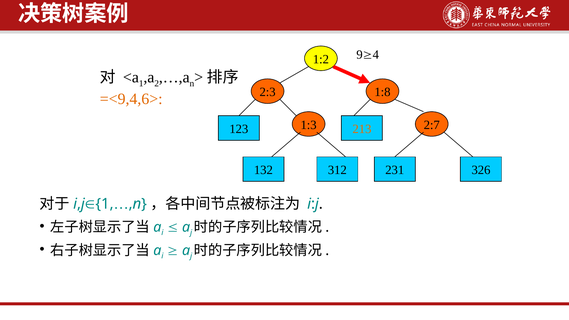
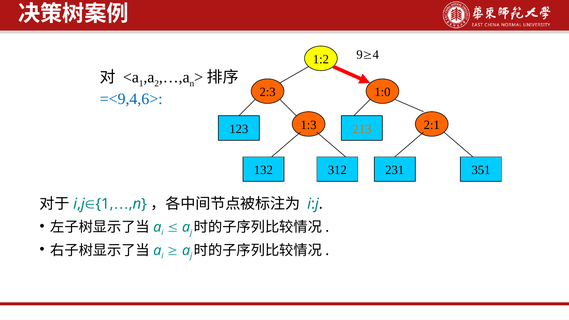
1:8: 1:8 -> 1:0 (382, 92)
=<9,4,6> colour: orange -> blue (131, 99)
2:7: 2:7 -> 2:1 (432, 125)
326: 326 -> 351 (481, 170)
